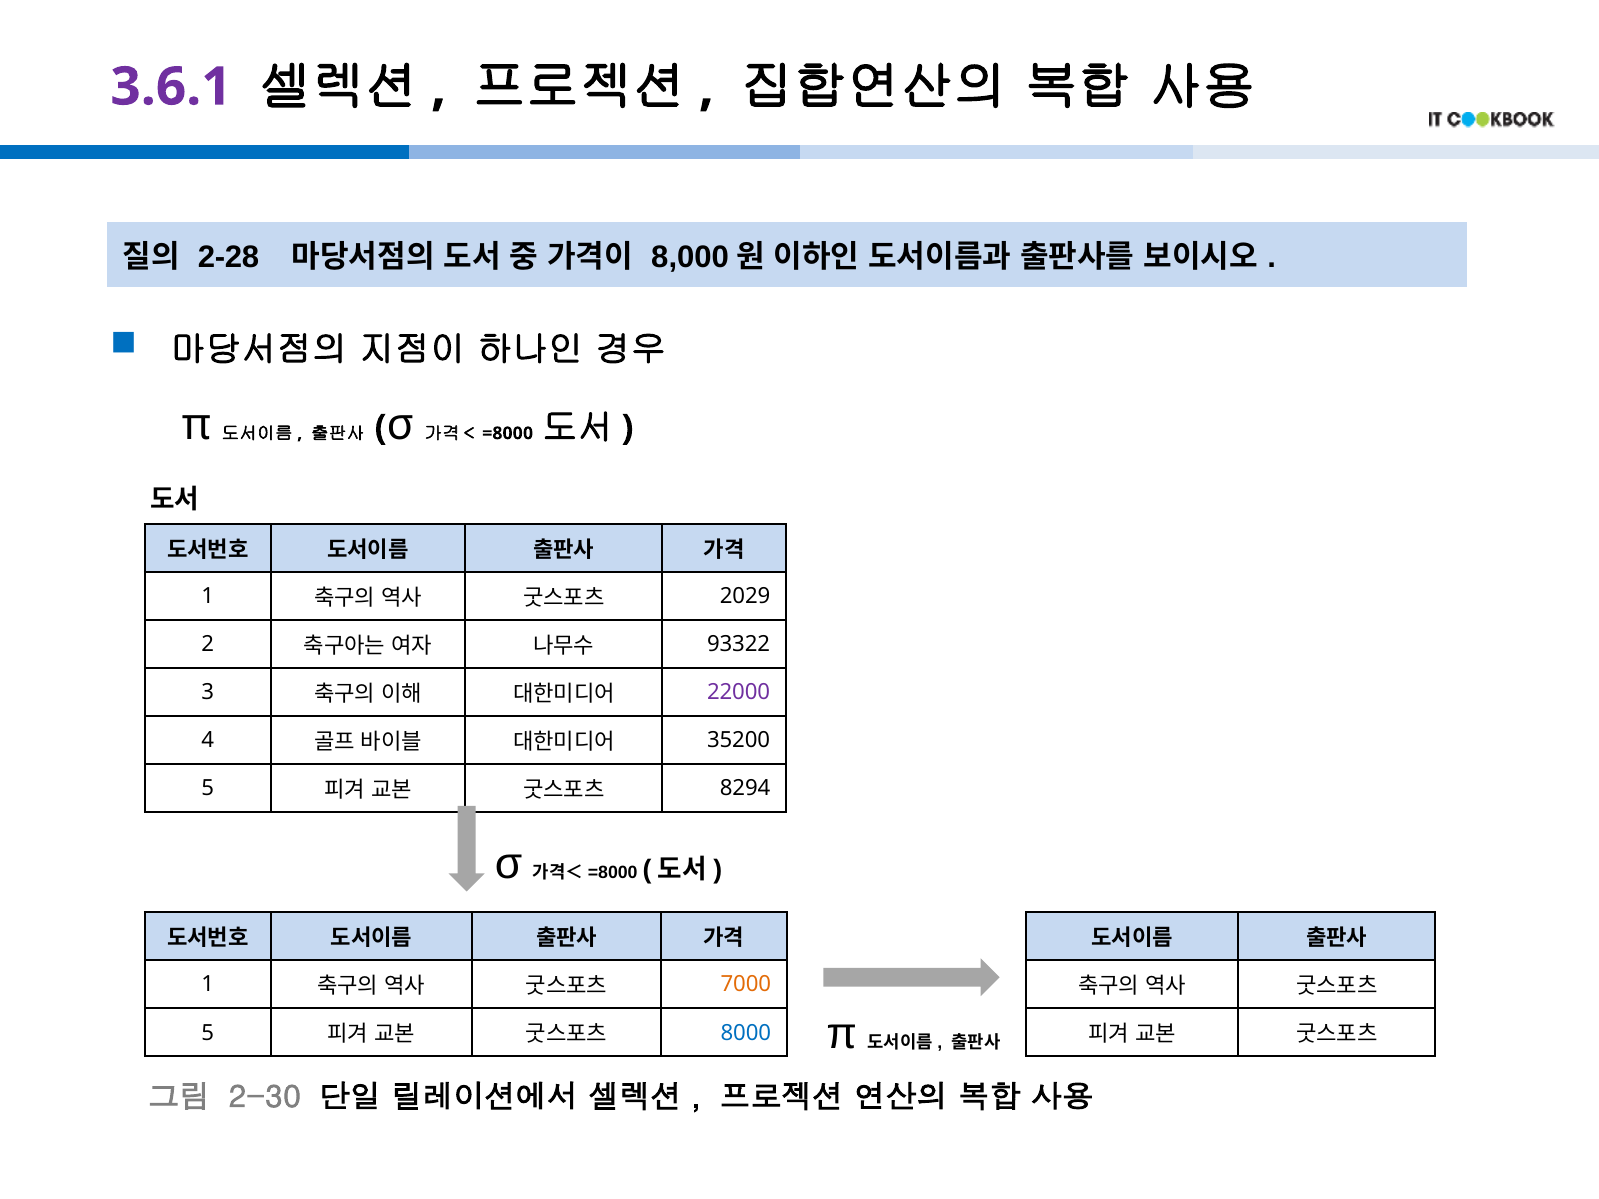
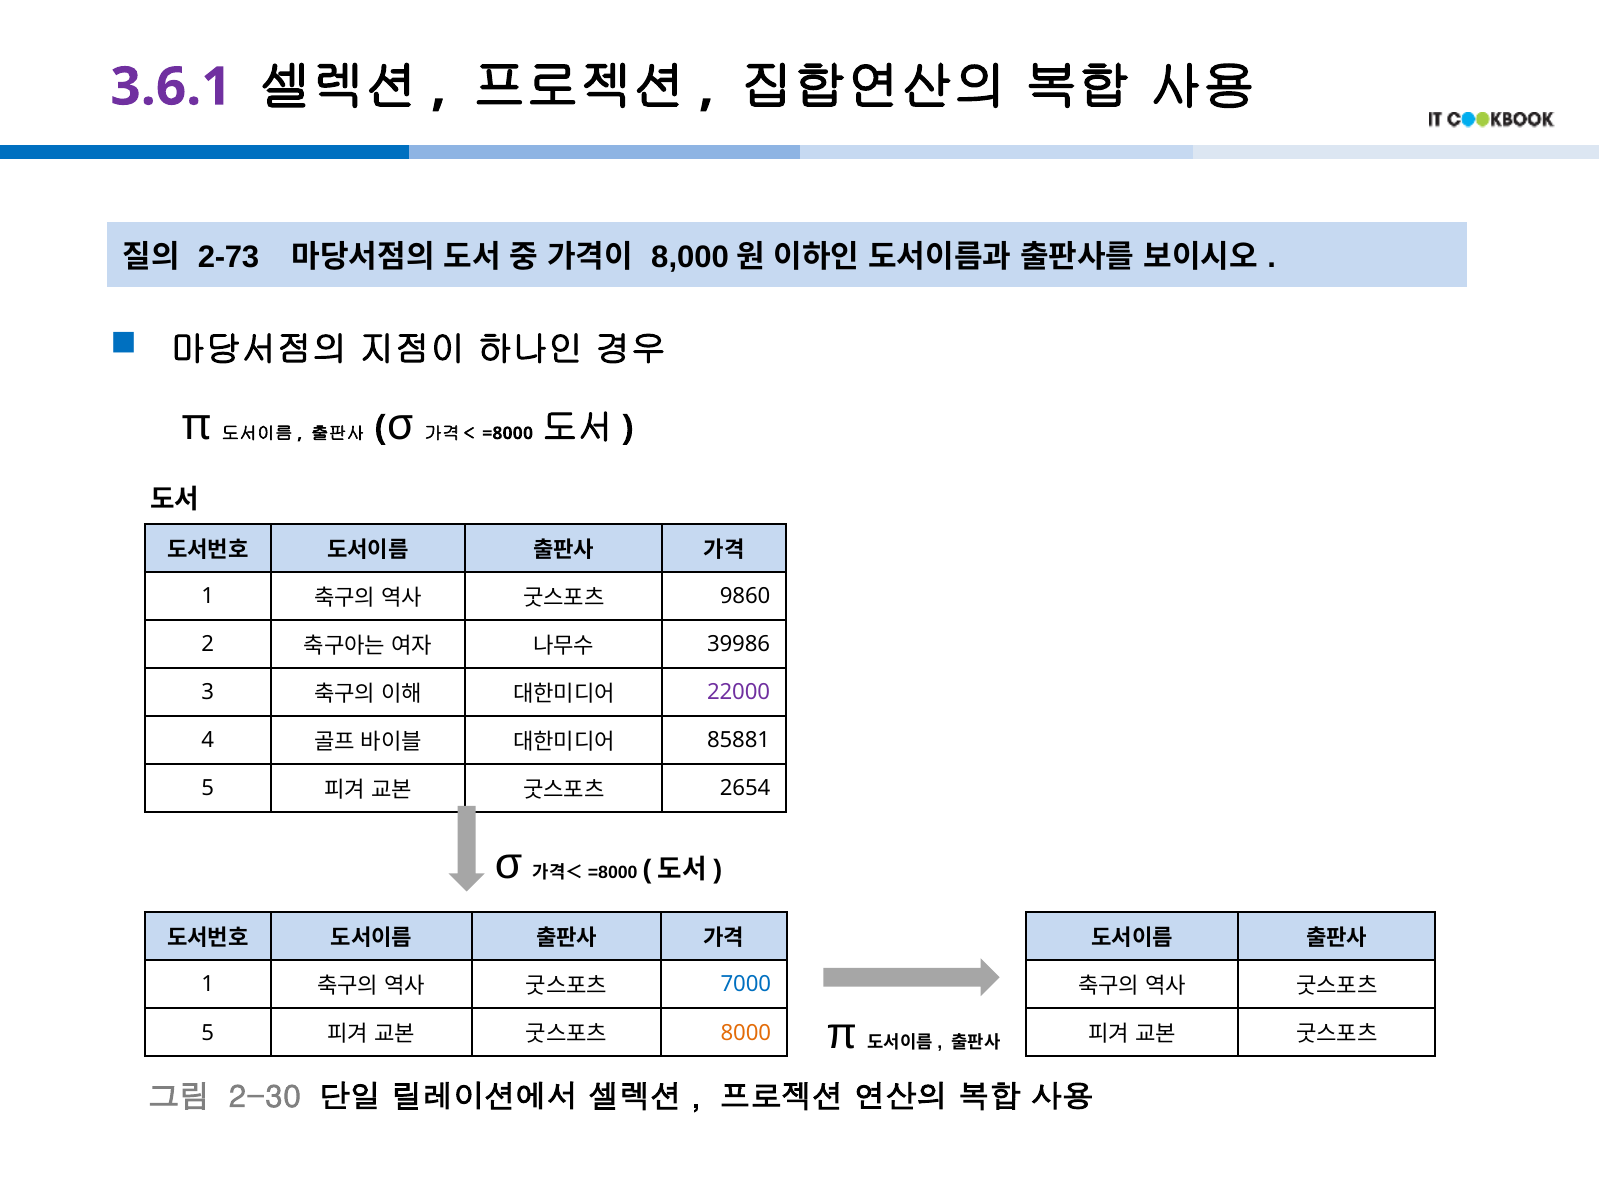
2-28: 2-28 -> 2-73 (228, 258)
2029: 2029 -> 9860 (745, 597)
93322: 93322 -> 39986 (739, 645)
35200: 35200 -> 85881 (739, 741)
8294: 8294 -> 2654 (745, 789)
7000 colour: orange -> blue (746, 985)
8000 colour: blue -> orange (746, 1033)
